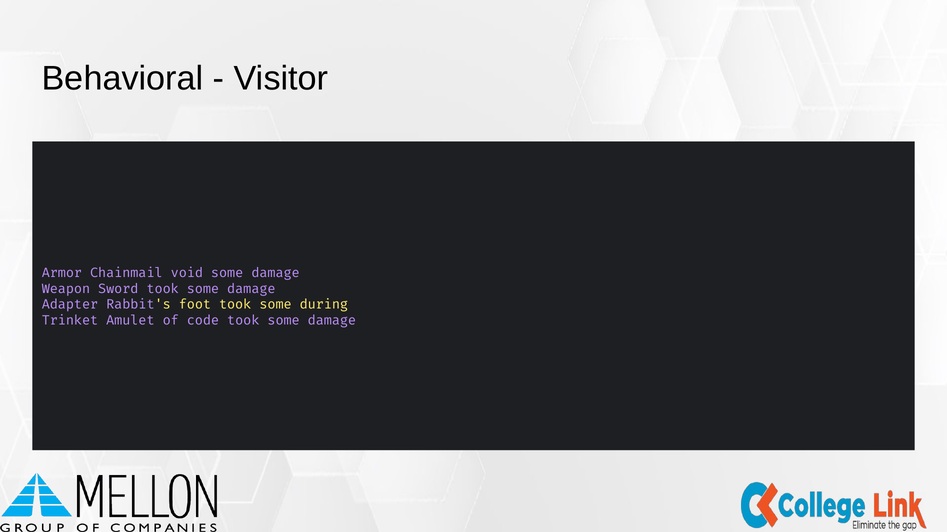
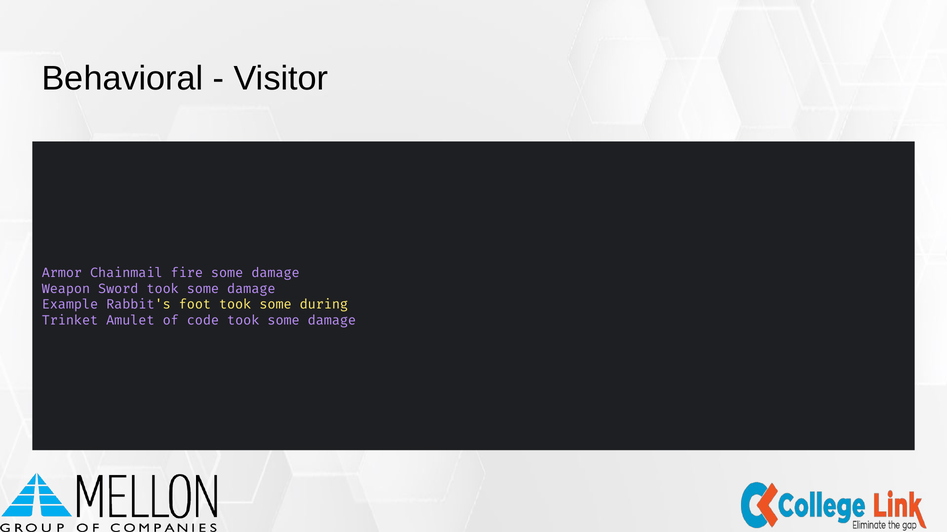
void: void -> fire (187, 273)
Adapter: Adapter -> Example (70, 305)
